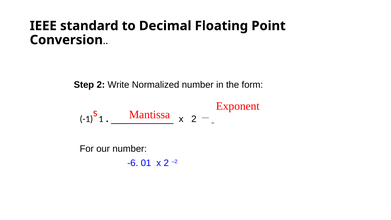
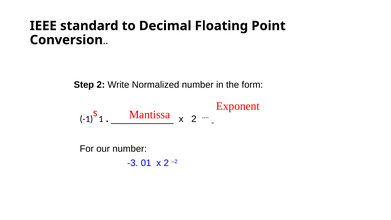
-6: -6 -> -3 (133, 163)
